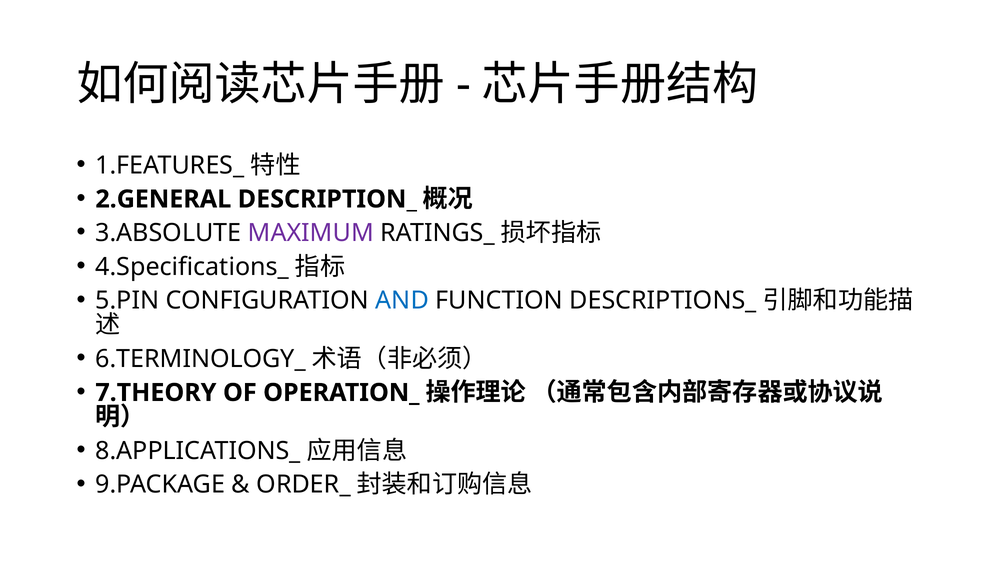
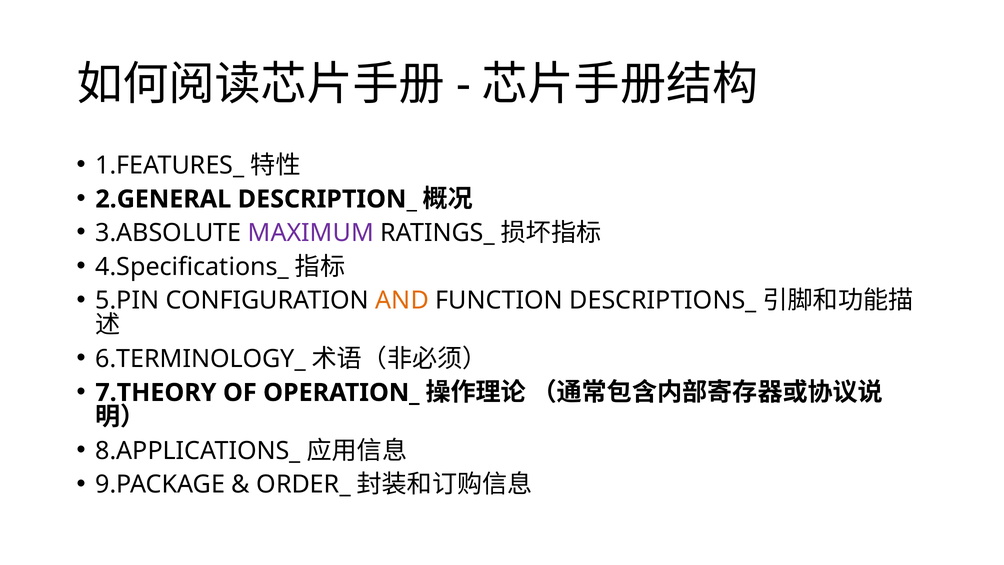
AND colour: blue -> orange (402, 301)
